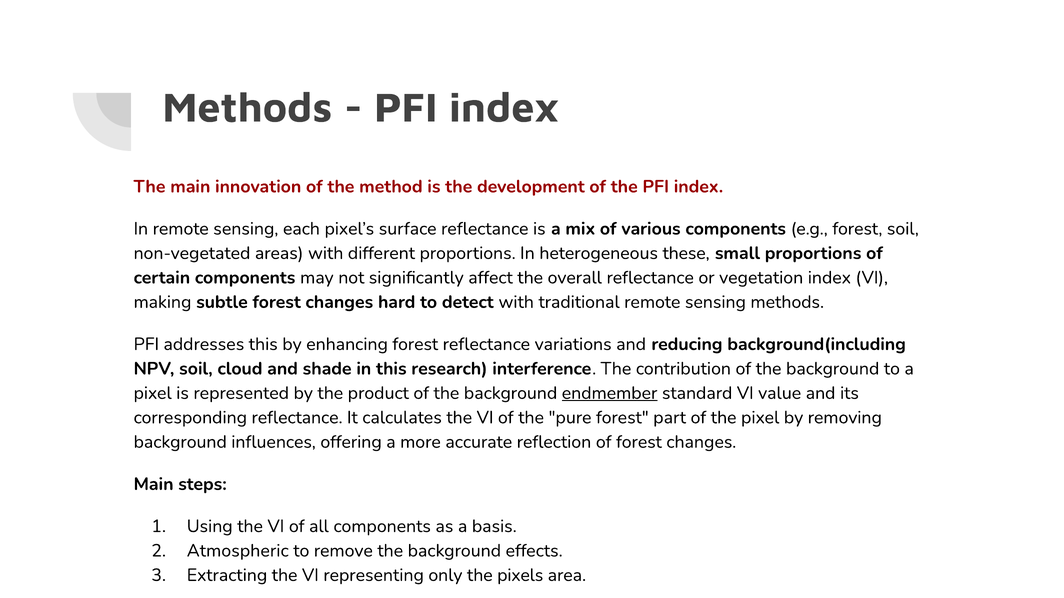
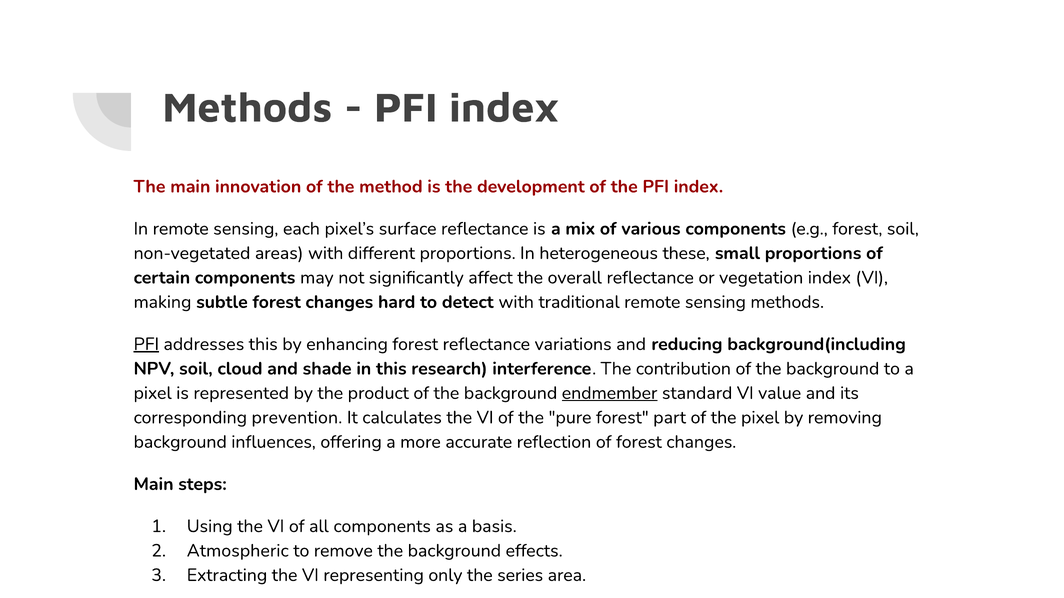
PFI underline: none -> present (146, 344)
corresponding reflectance: reflectance -> prevention (297, 418)
pixels: pixels -> series (520, 576)
